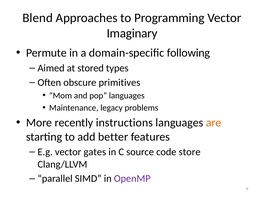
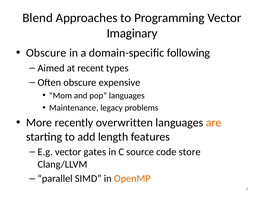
Permute: Permute -> Obscure (46, 53)
stored: stored -> recent (91, 68)
primitives: primitives -> expensive (119, 82)
instructions: instructions -> overwritten (124, 123)
better: better -> length (113, 137)
OpenMP colour: purple -> orange (132, 179)
